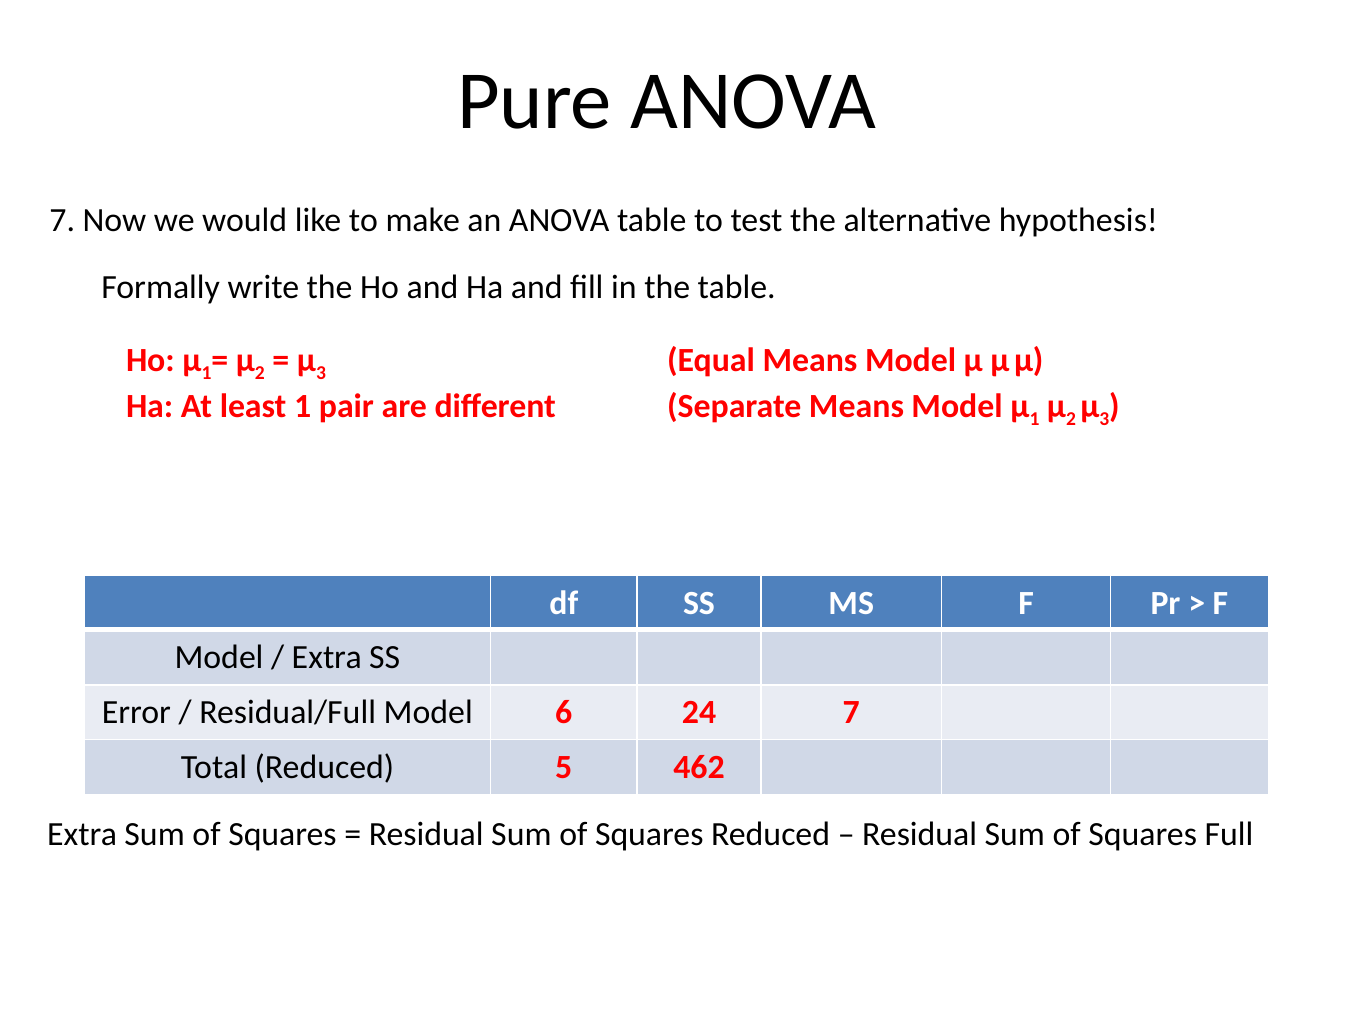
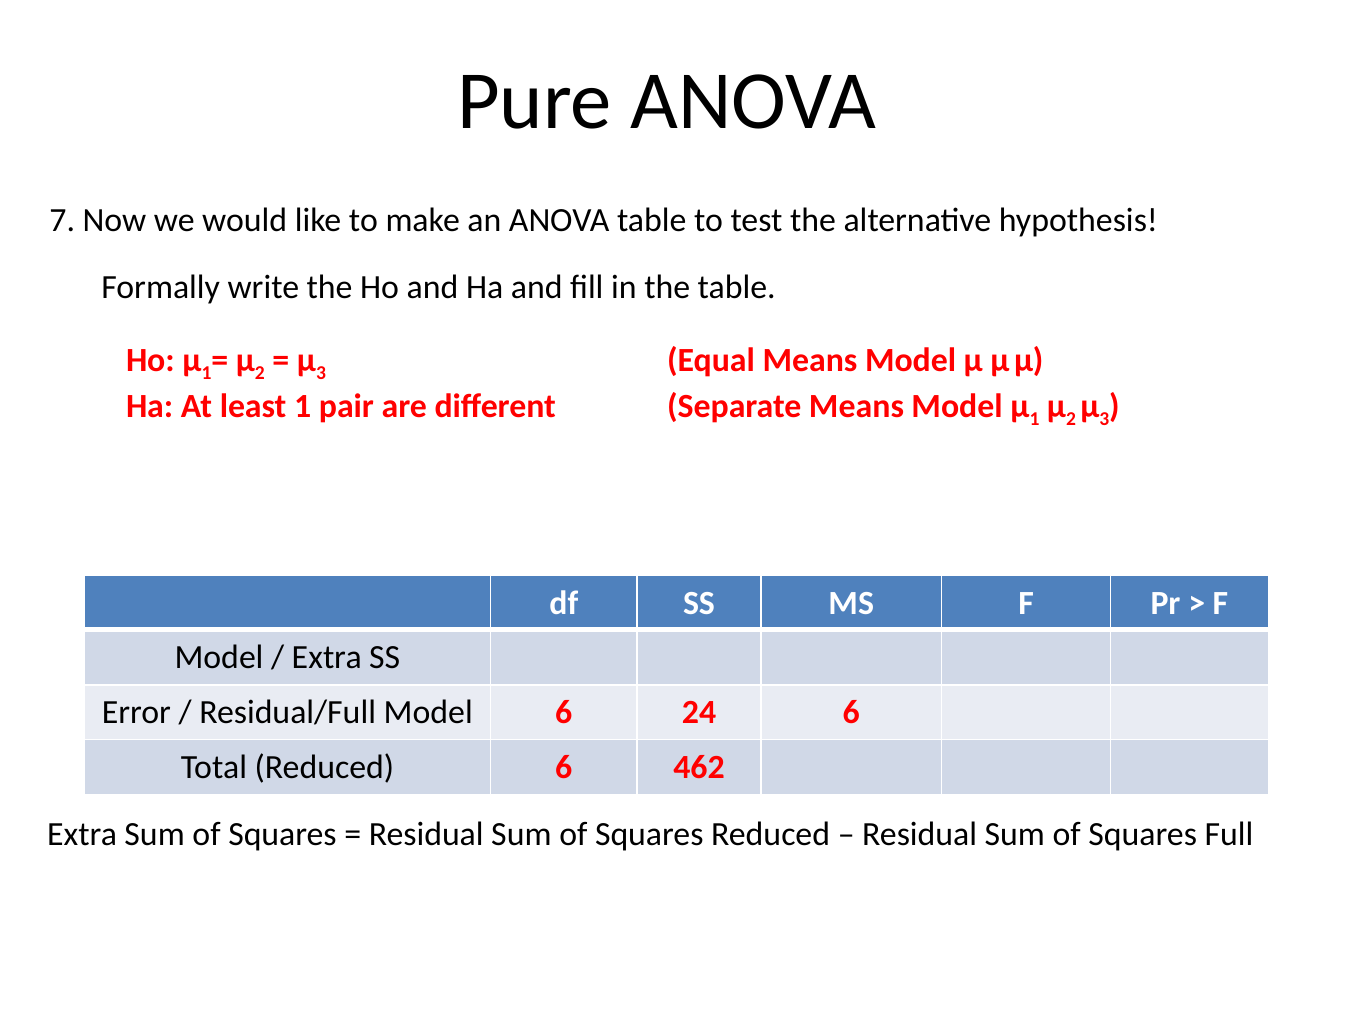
24 7: 7 -> 6 (851, 712)
Reduced 5: 5 -> 6 (564, 767)
